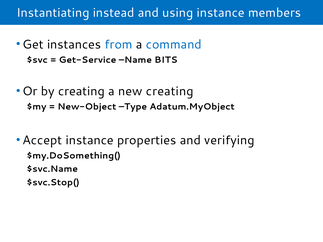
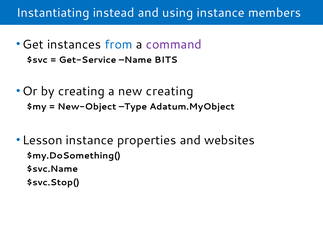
command colour: blue -> purple (174, 44)
Accept: Accept -> Lesson (42, 140)
verifying: verifying -> websites (229, 140)
